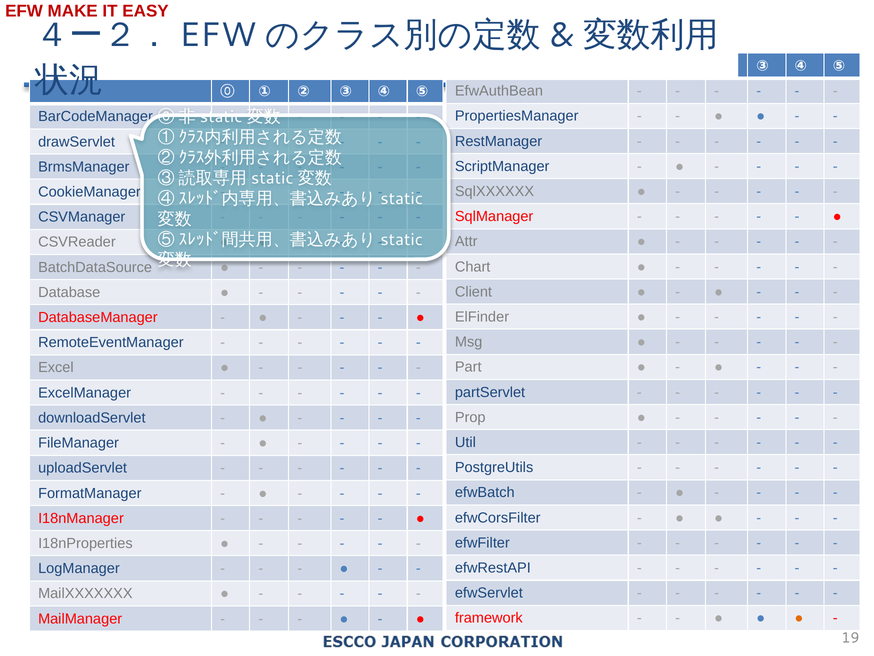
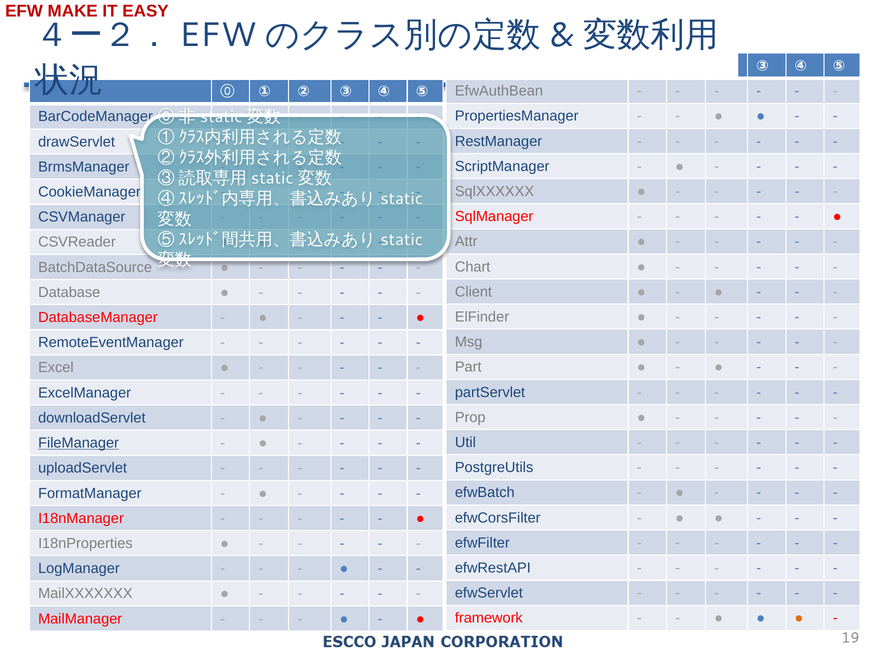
FileManager underline: none -> present (79, 443)
